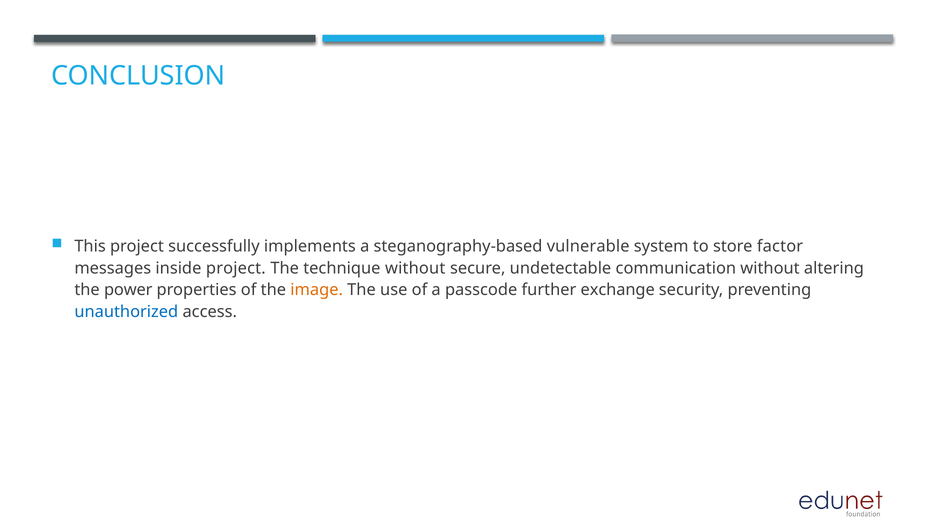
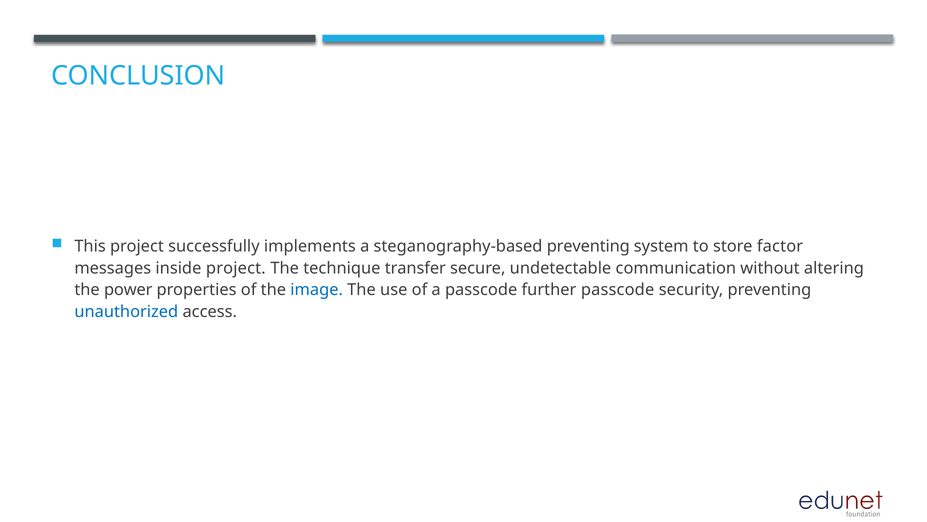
steganography-based vulnerable: vulnerable -> preventing (588, 246)
technique without: without -> transfer (415, 268)
image colour: orange -> blue (317, 290)
further exchange: exchange -> passcode (618, 290)
